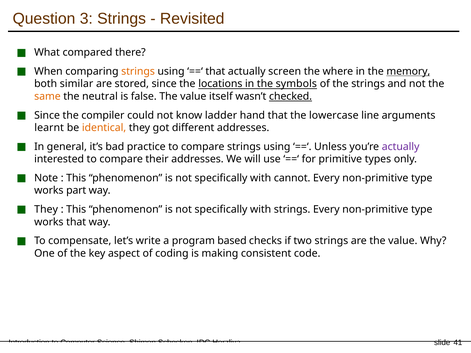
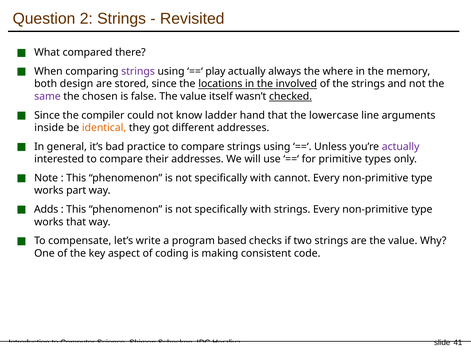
3: 3 -> 2 (86, 19)
strings colour: orange -> purple (138, 71)
that: that -> play (215, 71)
screen: screen -> always (285, 71)
memory underline: present -> none (408, 71)
similar: similar -> design (77, 84)
symbols: symbols -> involved (296, 84)
same colour: orange -> purple (47, 96)
neutral: neutral -> chosen (100, 96)
learnt: learnt -> inside (49, 128)
They: They -> Adds (46, 210)
